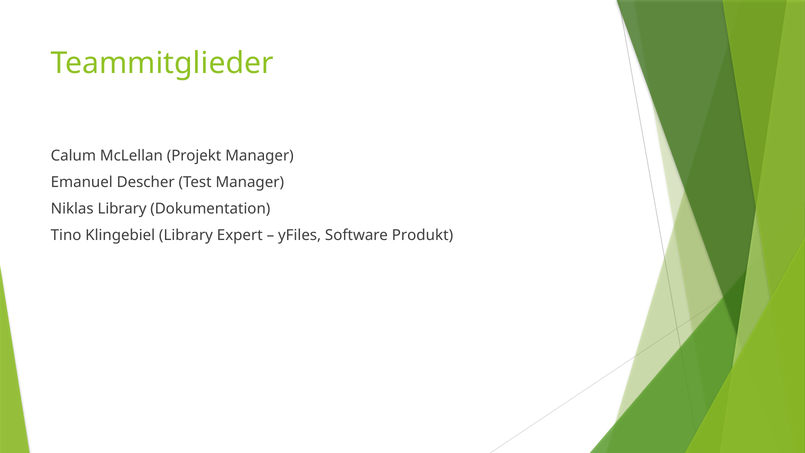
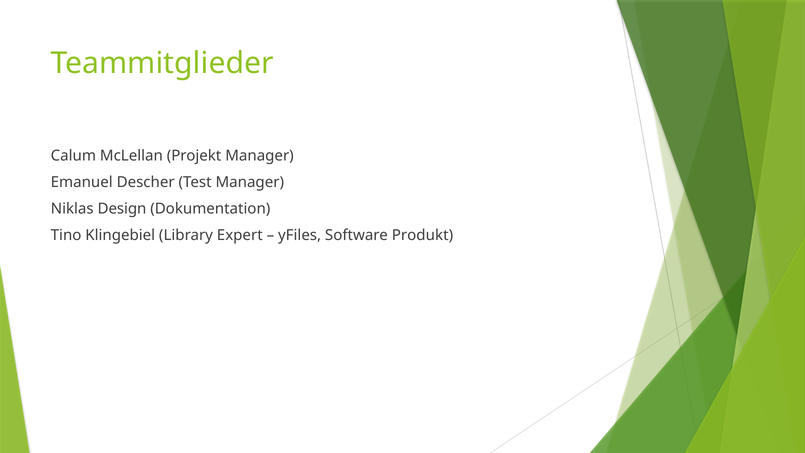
Niklas Library: Library -> Design (122, 209)
